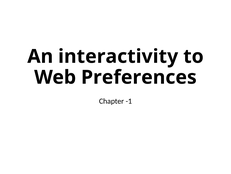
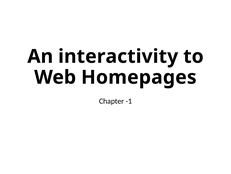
Preferences: Preferences -> Homepages (139, 77)
